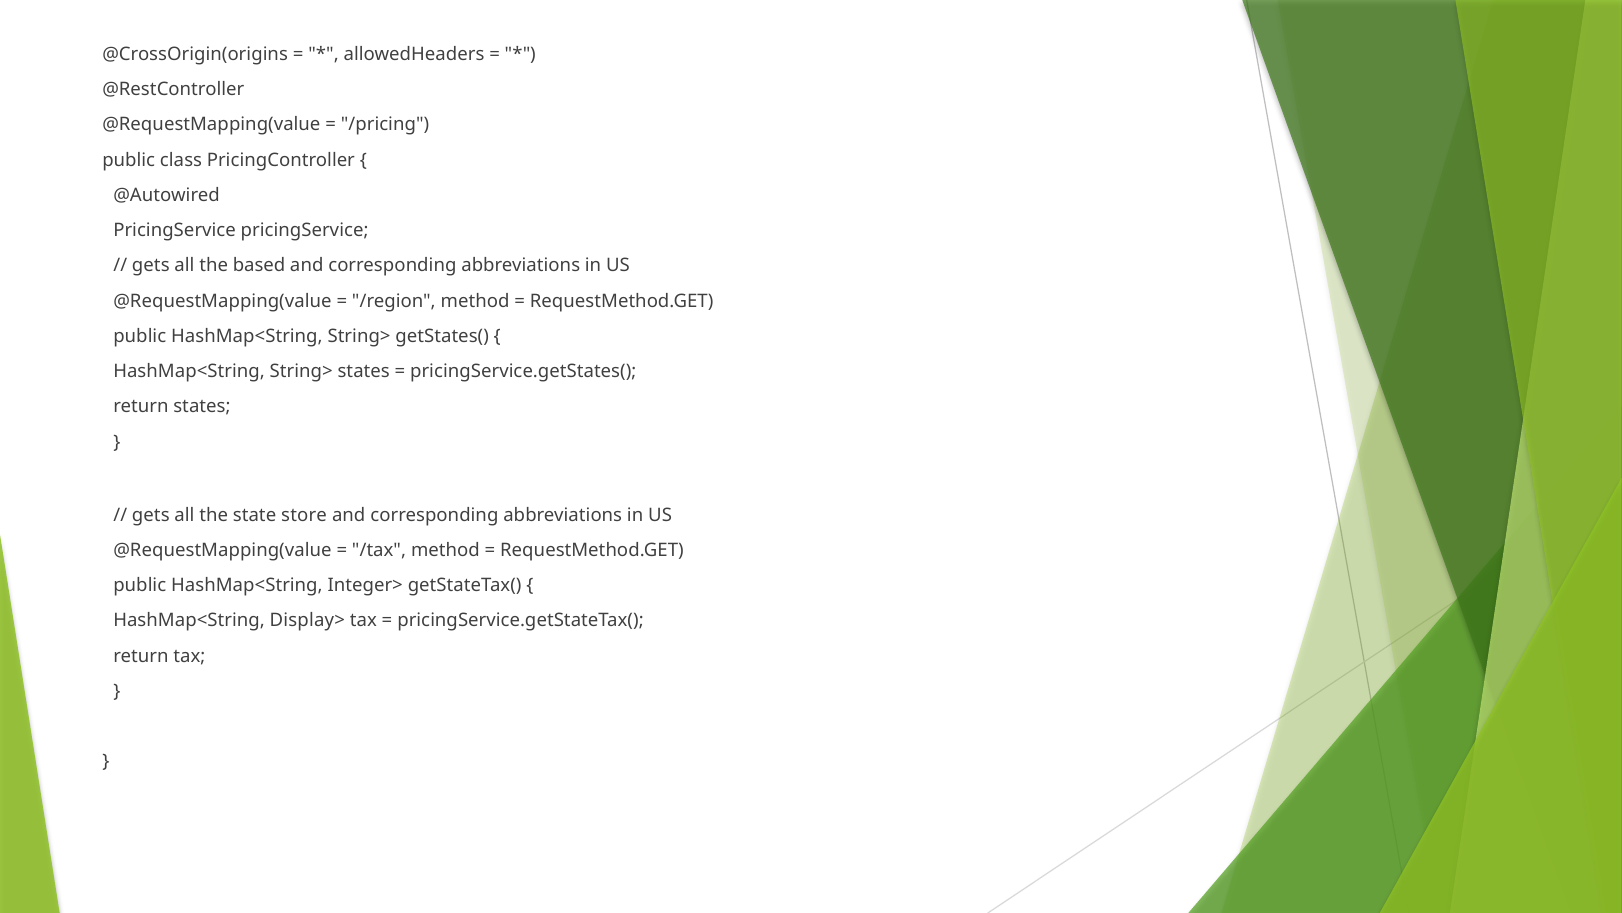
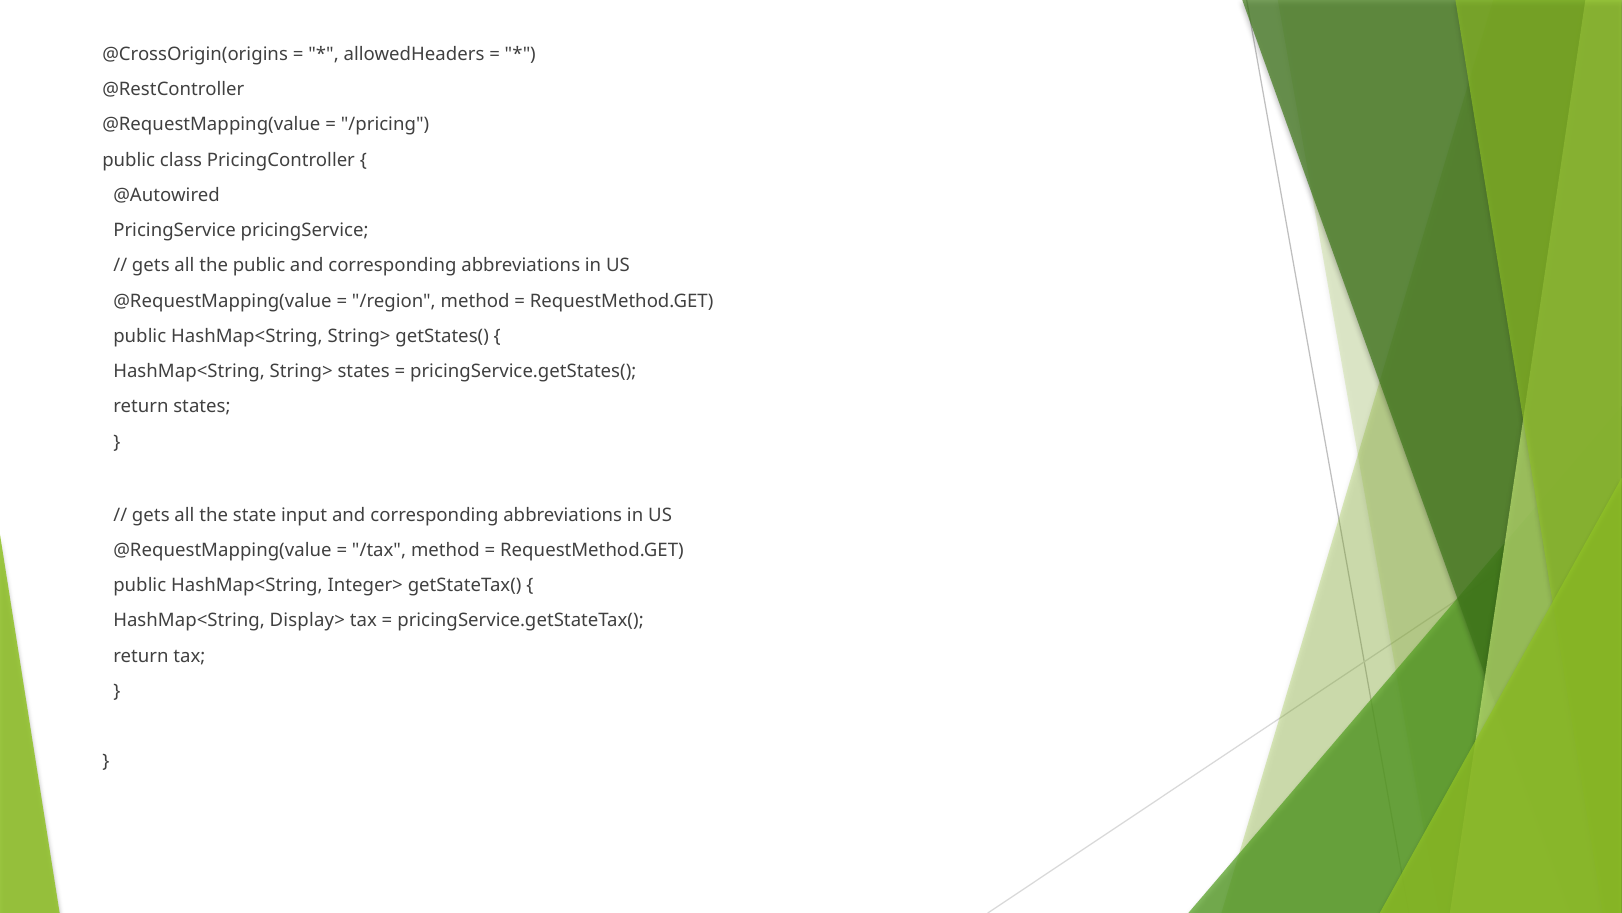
the based: based -> public (259, 266)
store: store -> input (304, 515)
